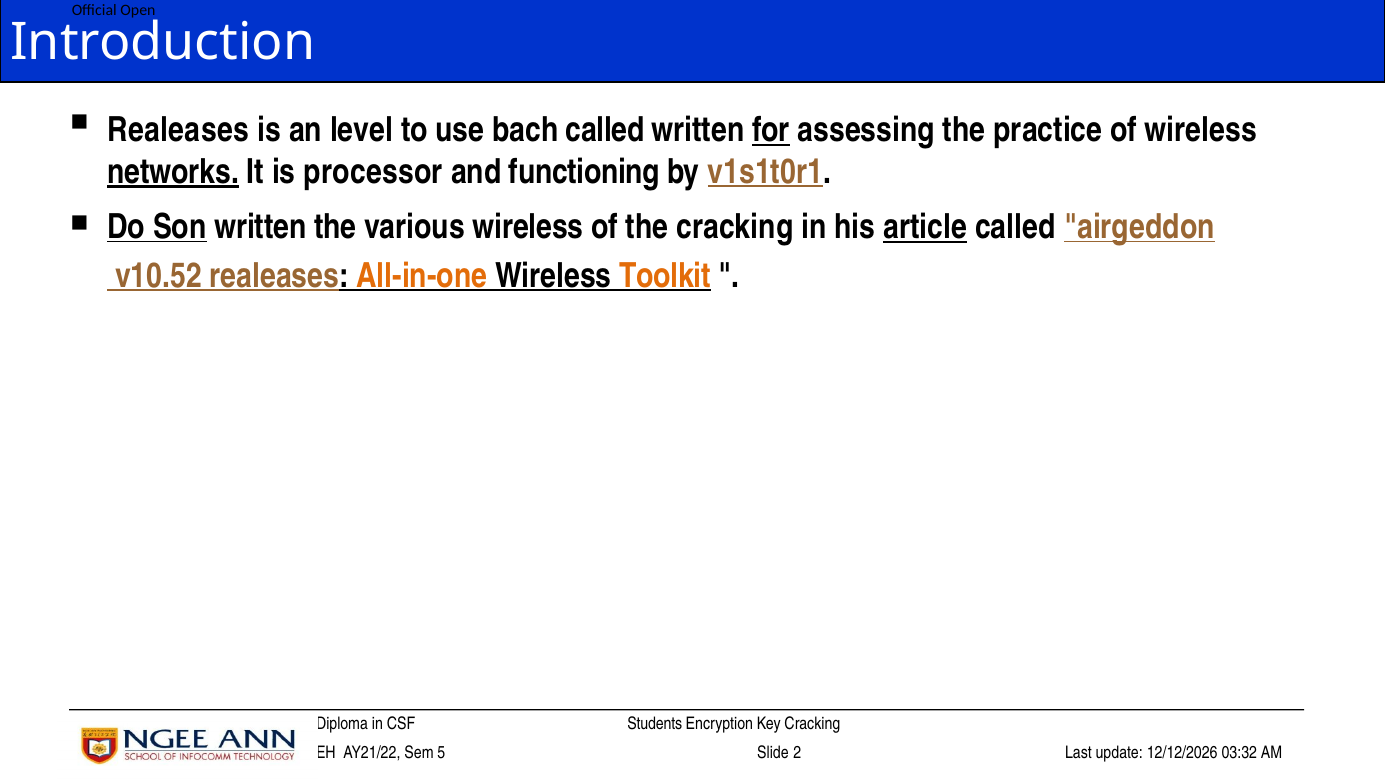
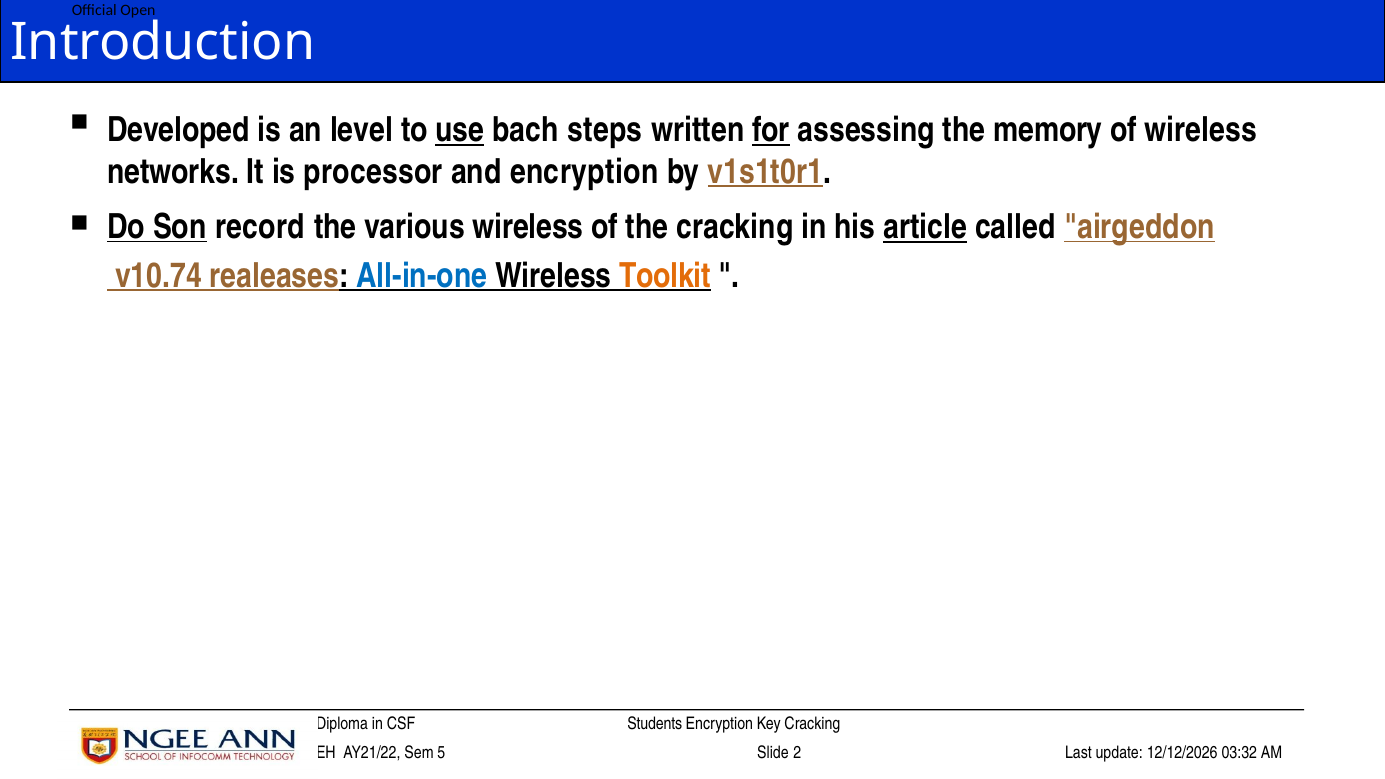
Realeases: Realeases -> Developed (179, 130)
use underline: none -> present (460, 130)
bach called: called -> steps (605, 130)
practice: practice -> memory (1048, 130)
networks underline: present -> none (173, 172)
and functioning: functioning -> encryption (584, 172)
Son written: written -> record (260, 227)
v10.52: v10.52 -> v10.74 (159, 276)
All-in-one colour: orange -> blue (422, 276)
